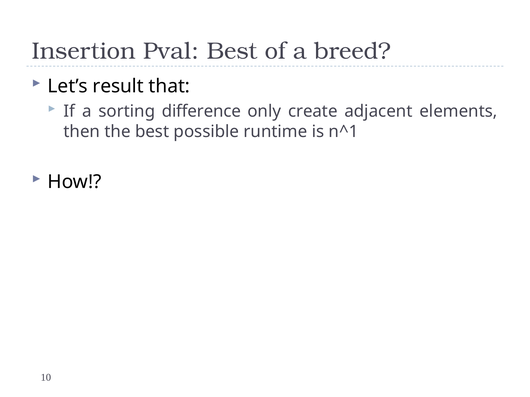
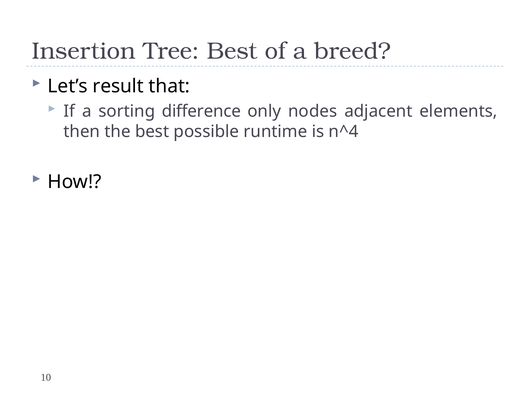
Pval: Pval -> Tree (171, 51)
create: create -> nodes (313, 111)
n^1: n^1 -> n^4 (344, 132)
